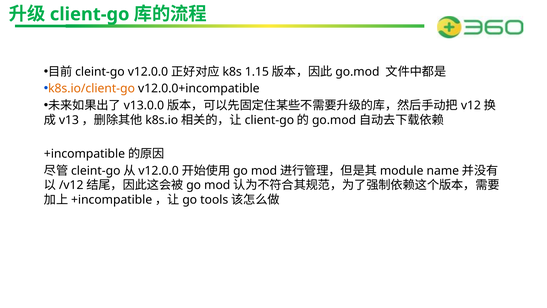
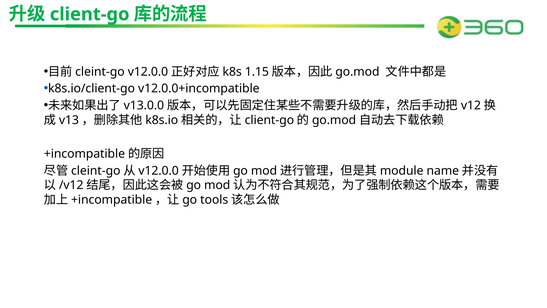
k8s.io/client-go colour: orange -> black (92, 89)
